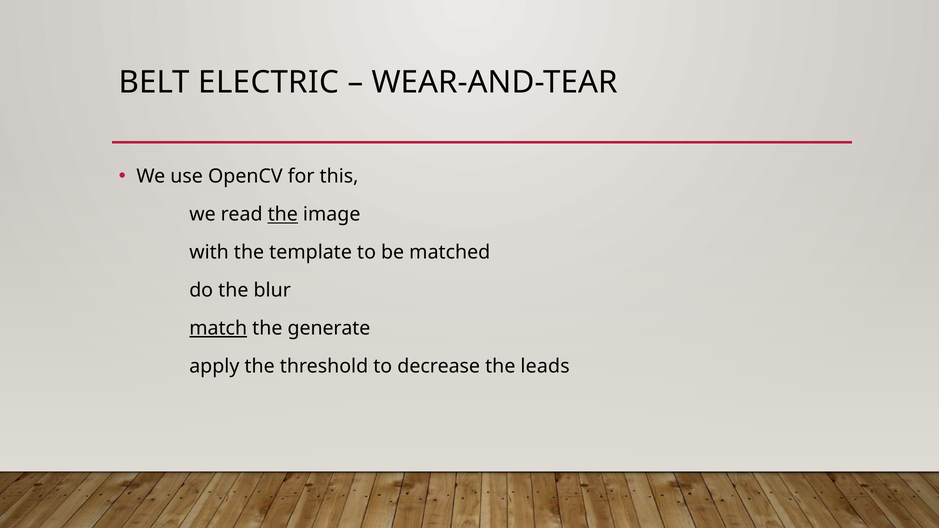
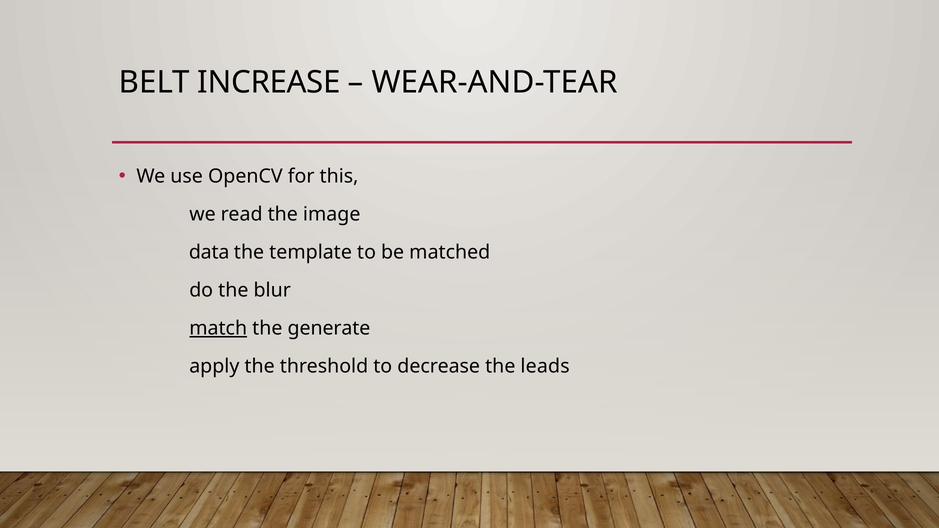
ELECTRIC: ELECTRIC -> INCREASE (269, 82)
the underline: present -> none (283, 215)
with: with -> data (209, 252)
